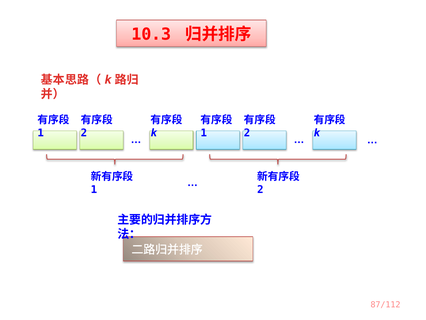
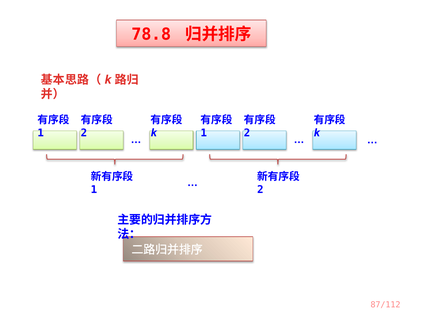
10.3: 10.3 -> 78.8 (151, 34)
